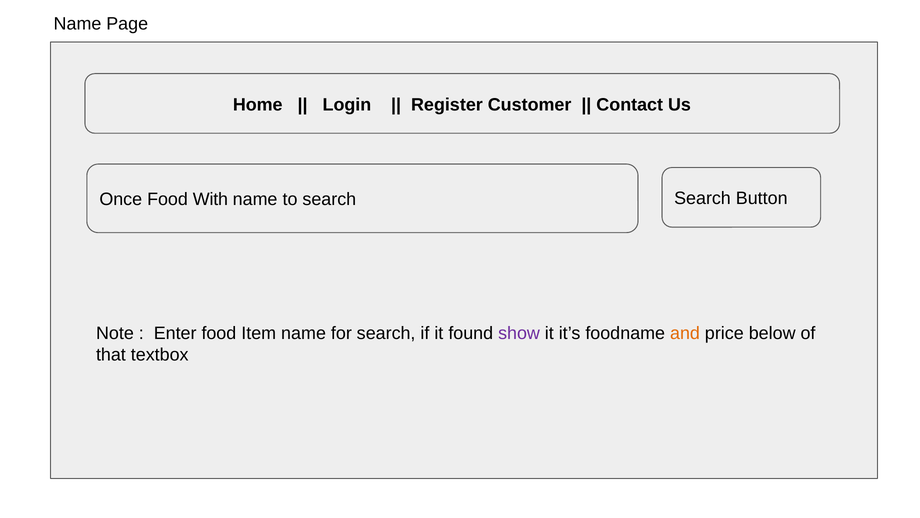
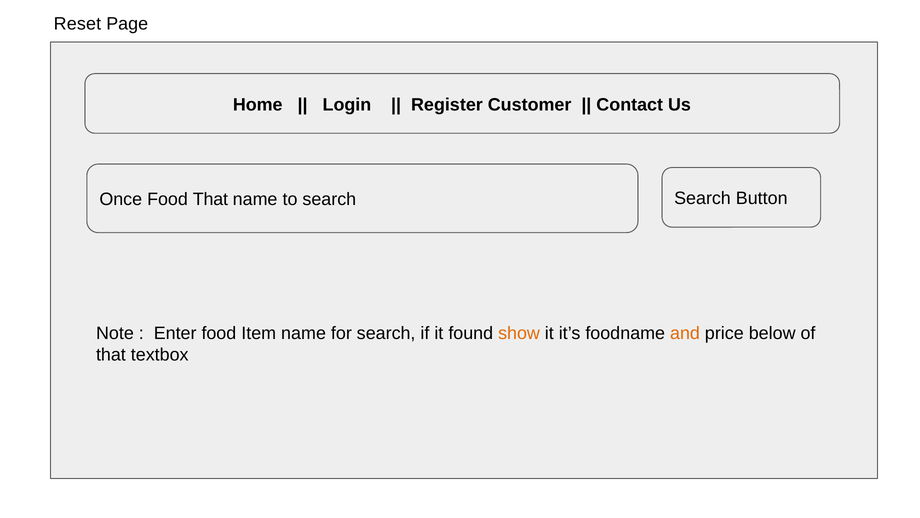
Name: Name -> Reset (77, 24)
Food With: With -> That (210, 199)
show colour: purple -> orange (519, 333)
